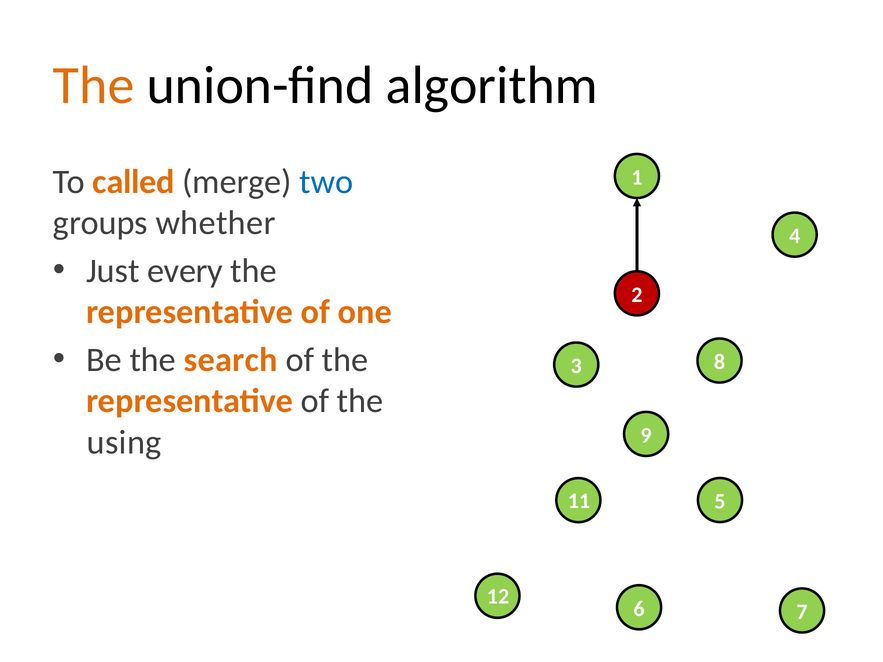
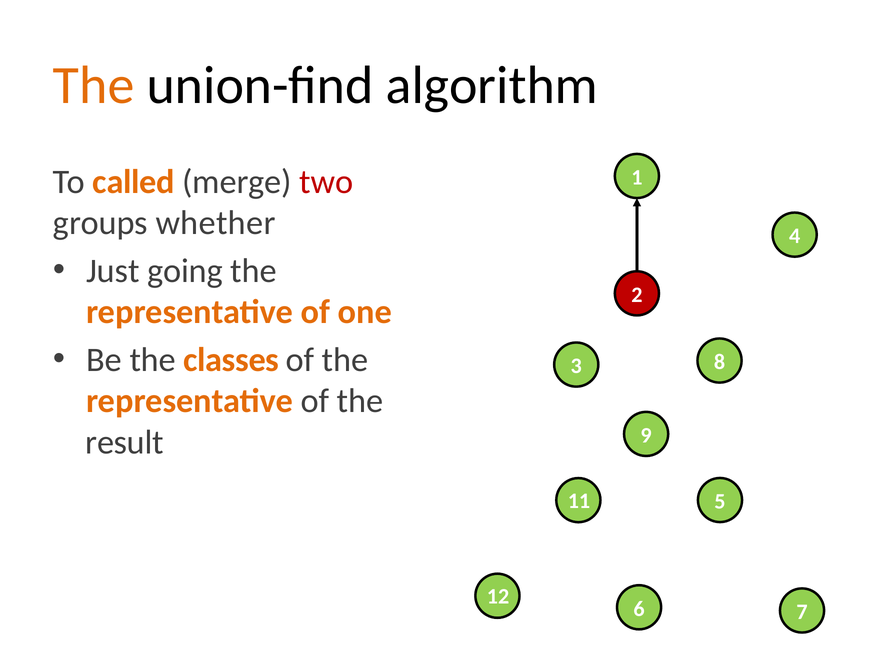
two colour: blue -> red (326, 182)
every: every -> going (185, 271)
search: search -> classes (231, 360)
using: using -> result (125, 442)
